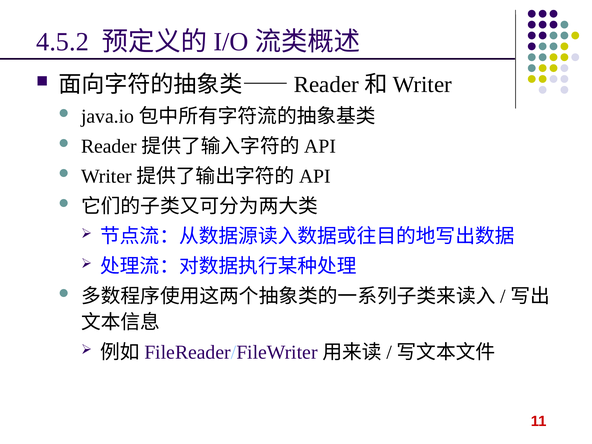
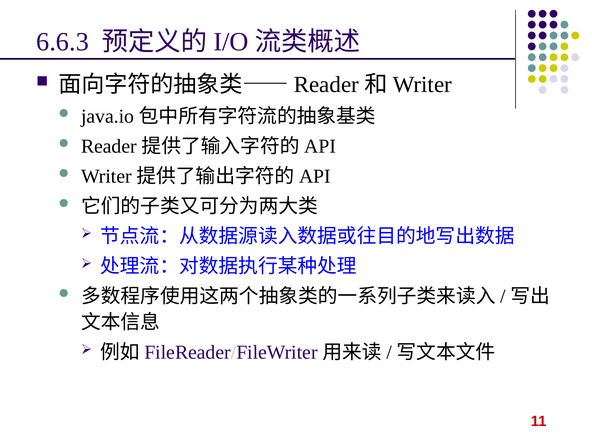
4.5.2: 4.5.2 -> 6.6.3 (63, 42)
